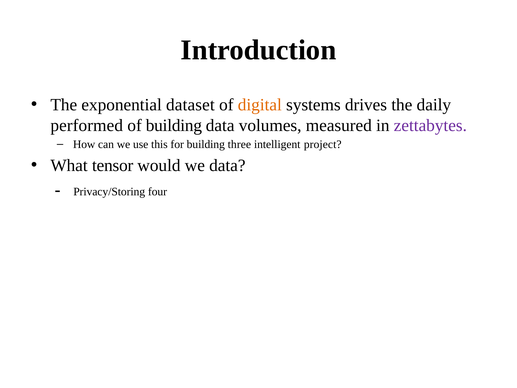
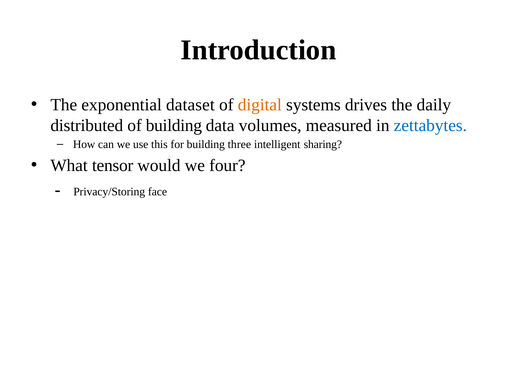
performed: performed -> distributed (87, 125)
zettabytes colour: purple -> blue (430, 125)
project: project -> sharing (323, 144)
we data: data -> four (227, 165)
four: four -> face (158, 192)
